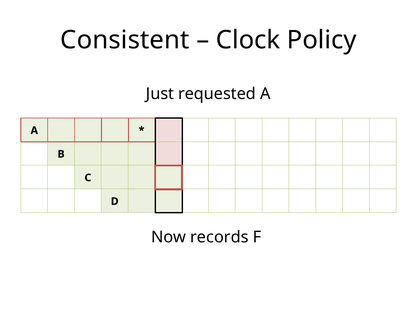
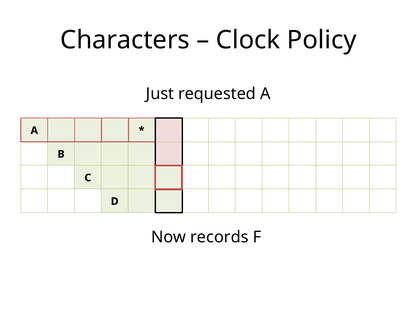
Consistent: Consistent -> Characters (125, 40)
